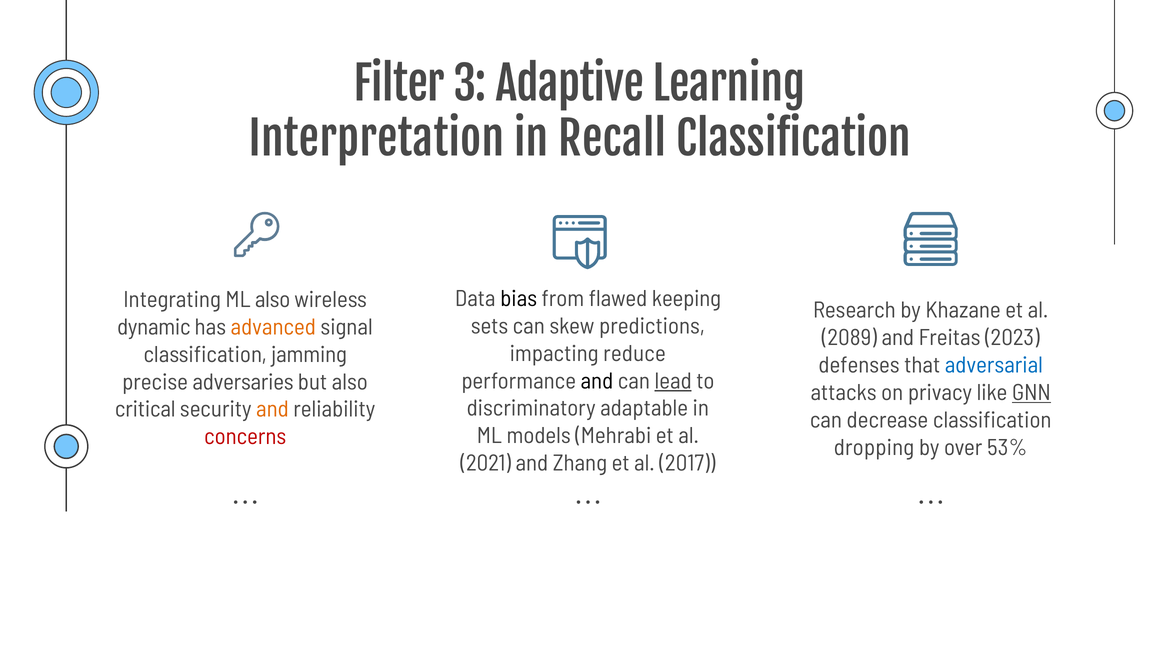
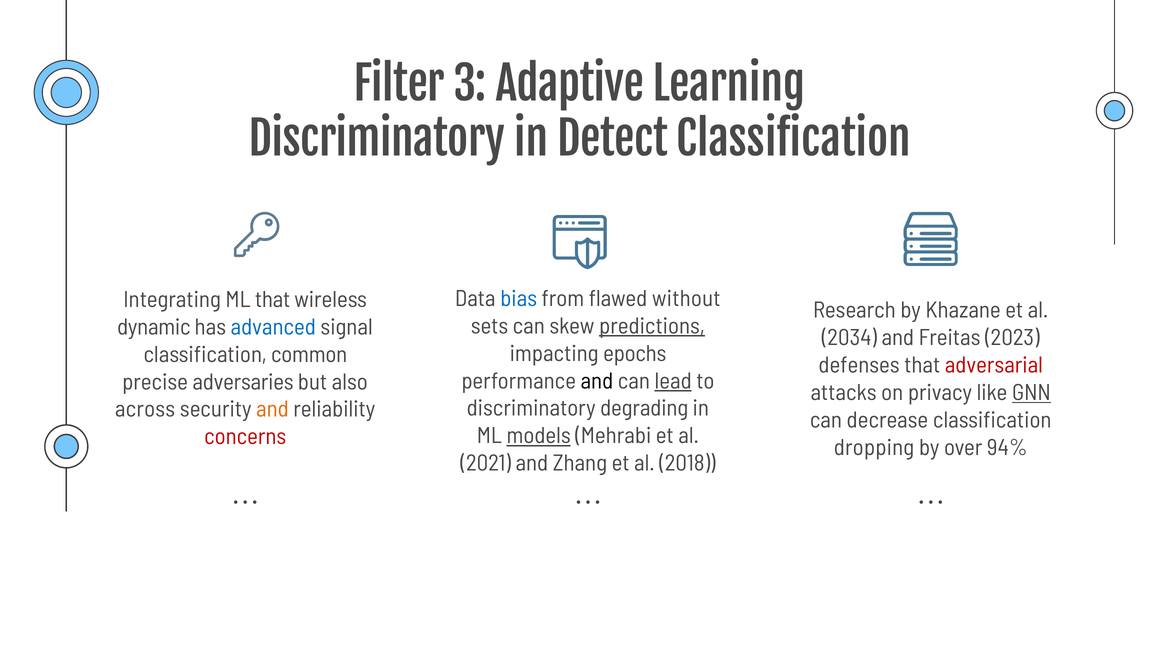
Interpretation: Interpretation -> Discriminatory (377, 141)
Recall: Recall -> Detect (613, 141)
bias colour: black -> blue (519, 299)
keeping: keeping -> without (686, 299)
ML also: also -> that (273, 300)
predictions underline: none -> present (652, 326)
advanced colour: orange -> blue (273, 327)
2089: 2089 -> 2034 (849, 338)
reduce: reduce -> epochs (635, 354)
jamming: jamming -> common (309, 355)
adversarial colour: blue -> red (994, 366)
adaptable: adaptable -> degrading (644, 409)
critical: critical -> across (145, 410)
models underline: none -> present (539, 436)
53%: 53% -> 94% (1007, 448)
2017: 2017 -> 2018 (687, 464)
